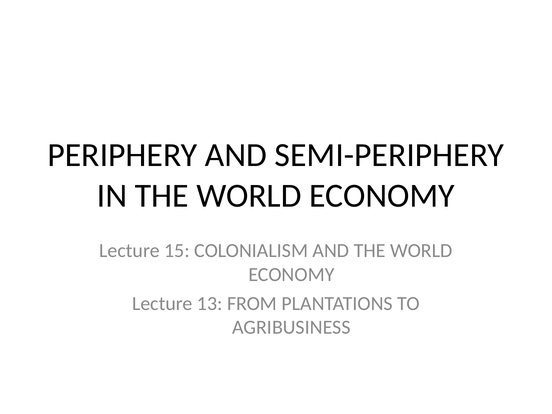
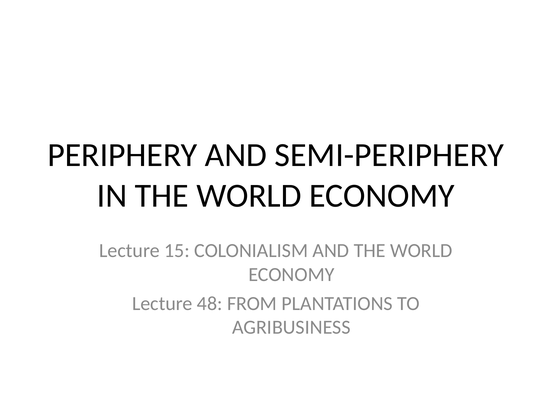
13: 13 -> 48 (210, 303)
